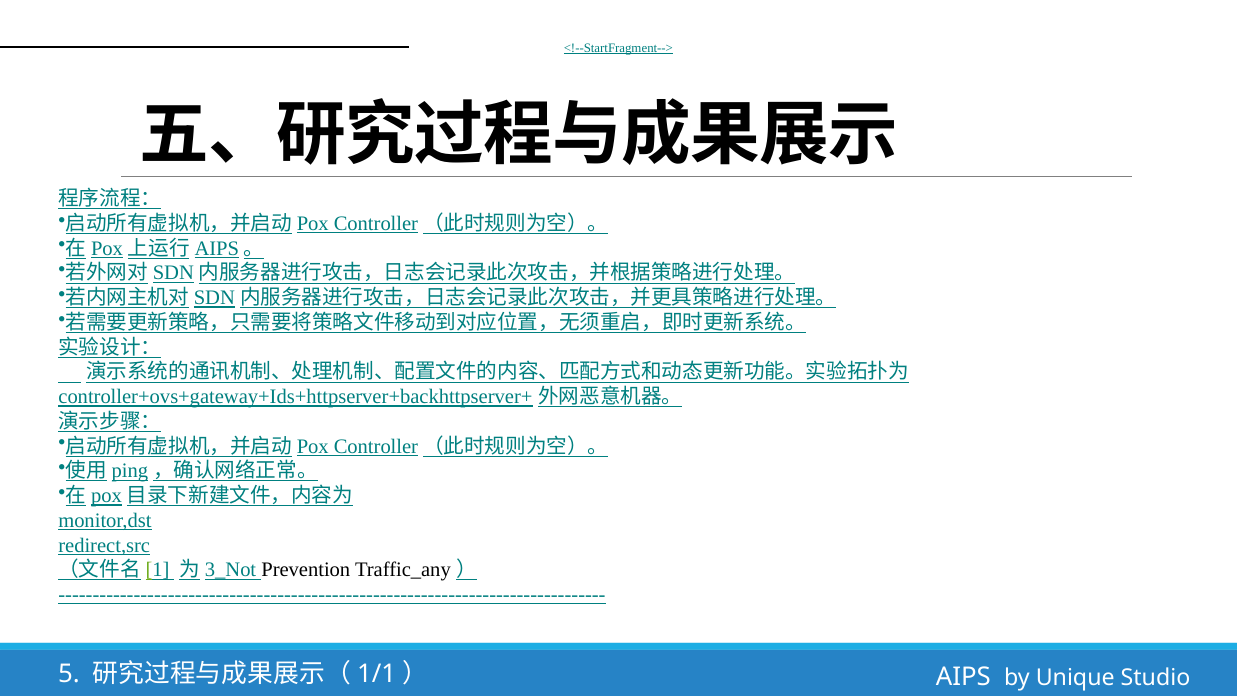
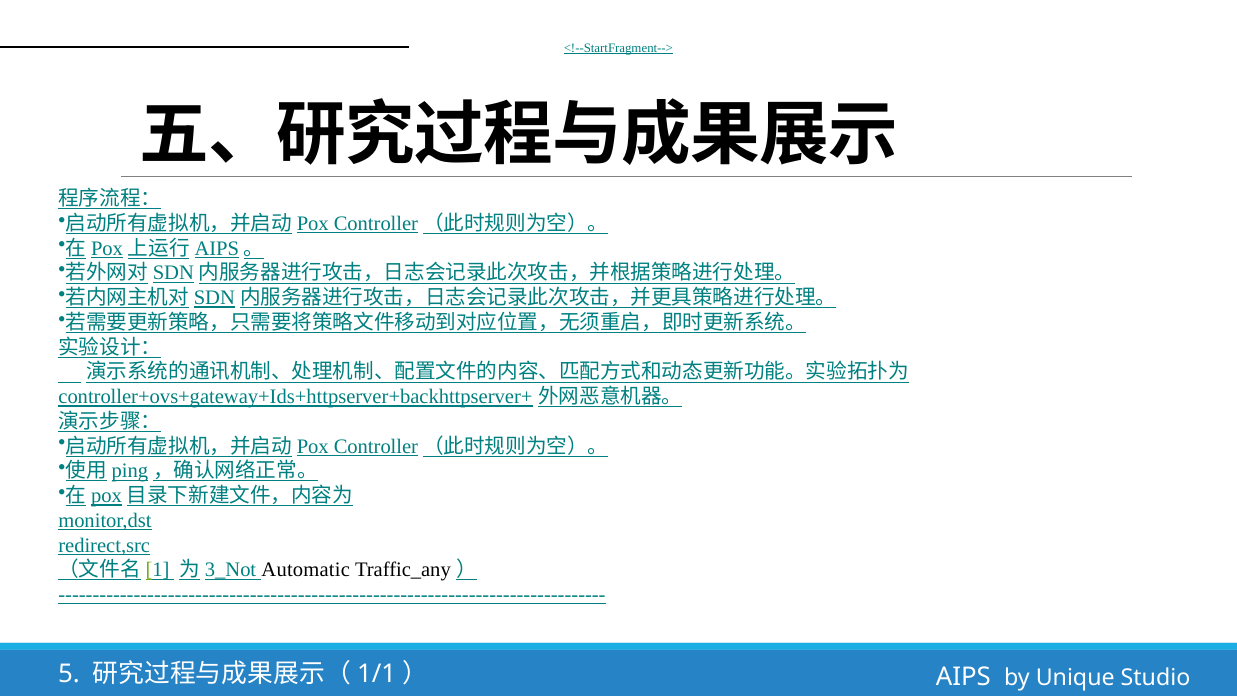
Prevention: Prevention -> Automatic (306, 570)
